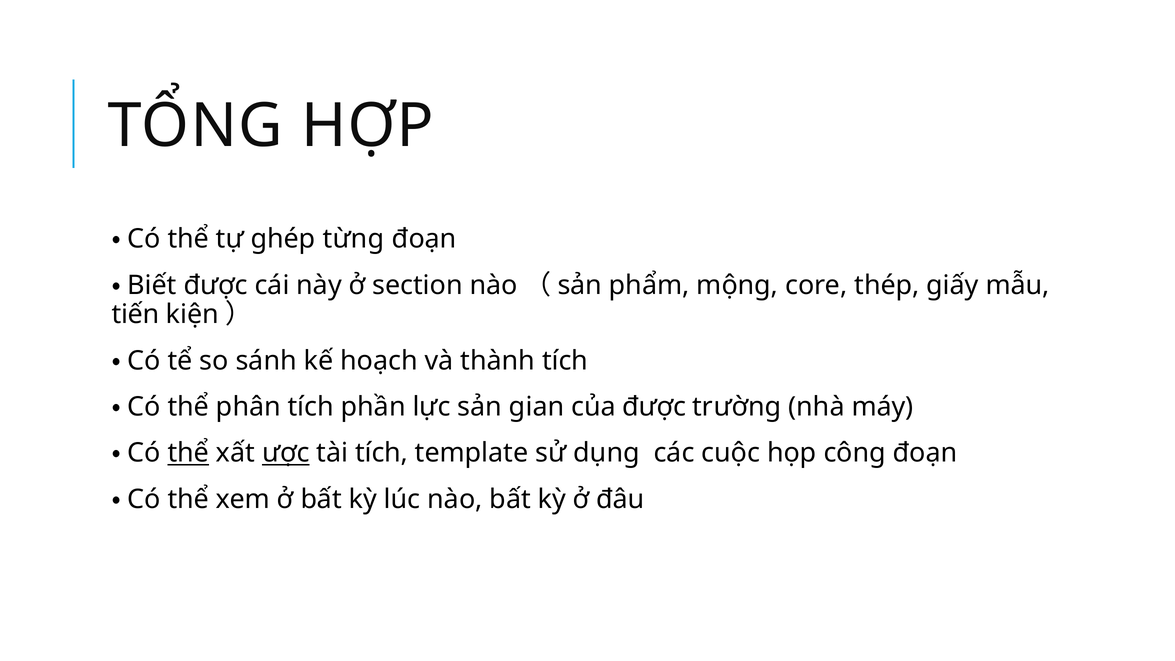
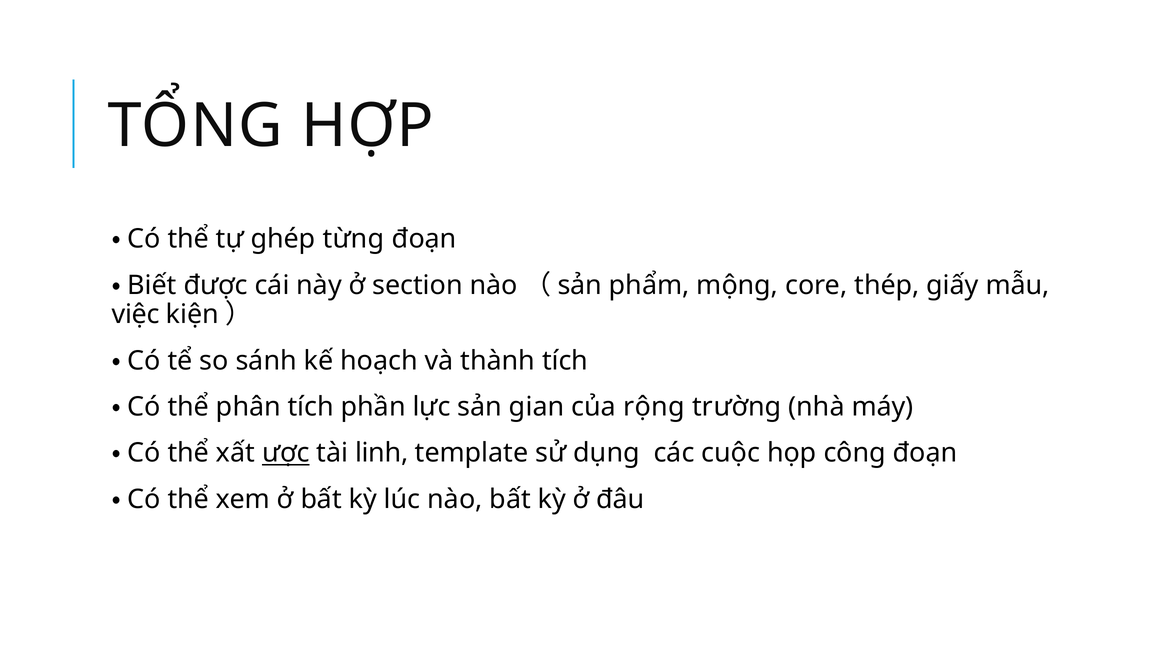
tiến: tiến -> việc (136, 314)
của được: được -> rộng (654, 407)
thể underline: present -> none (188, 453)
tài tích: tích -> linh (382, 453)
